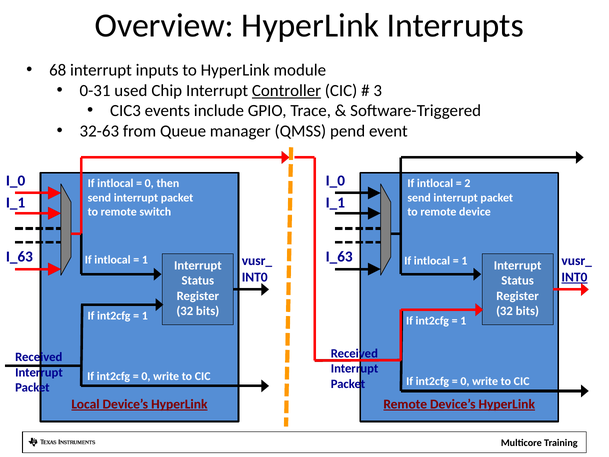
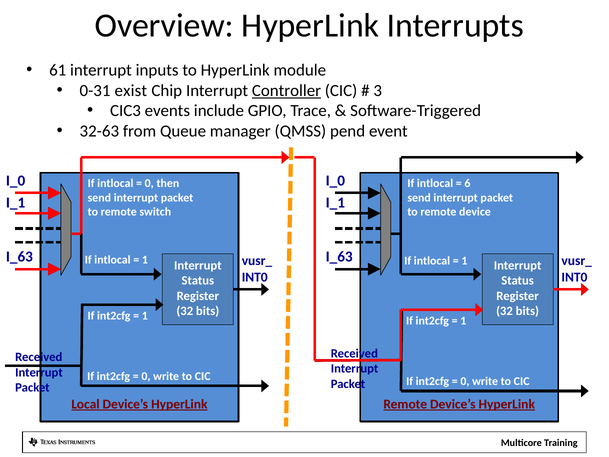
68: 68 -> 61 (58, 70)
used: used -> exist (131, 90)
2: 2 -> 6 (467, 183)
INT0 underline: present -> none (574, 277)
